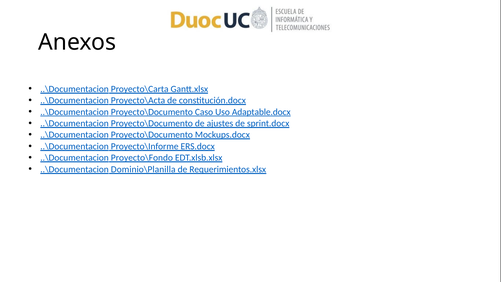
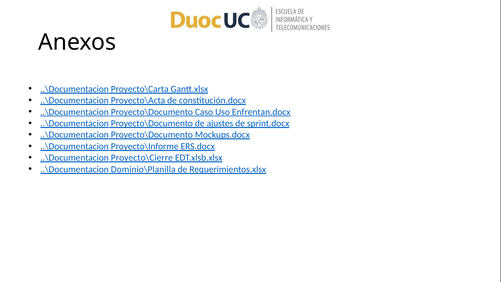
Adaptable.docx: Adaptable.docx -> Enfrentan.docx (261, 112)
Proyecto\Fondo: Proyecto\Fondo -> Proyecto\Cierre (142, 158)
